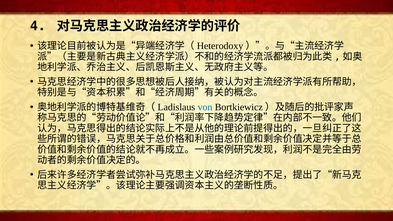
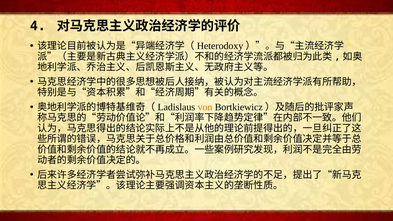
von colour: blue -> orange (205, 107)
